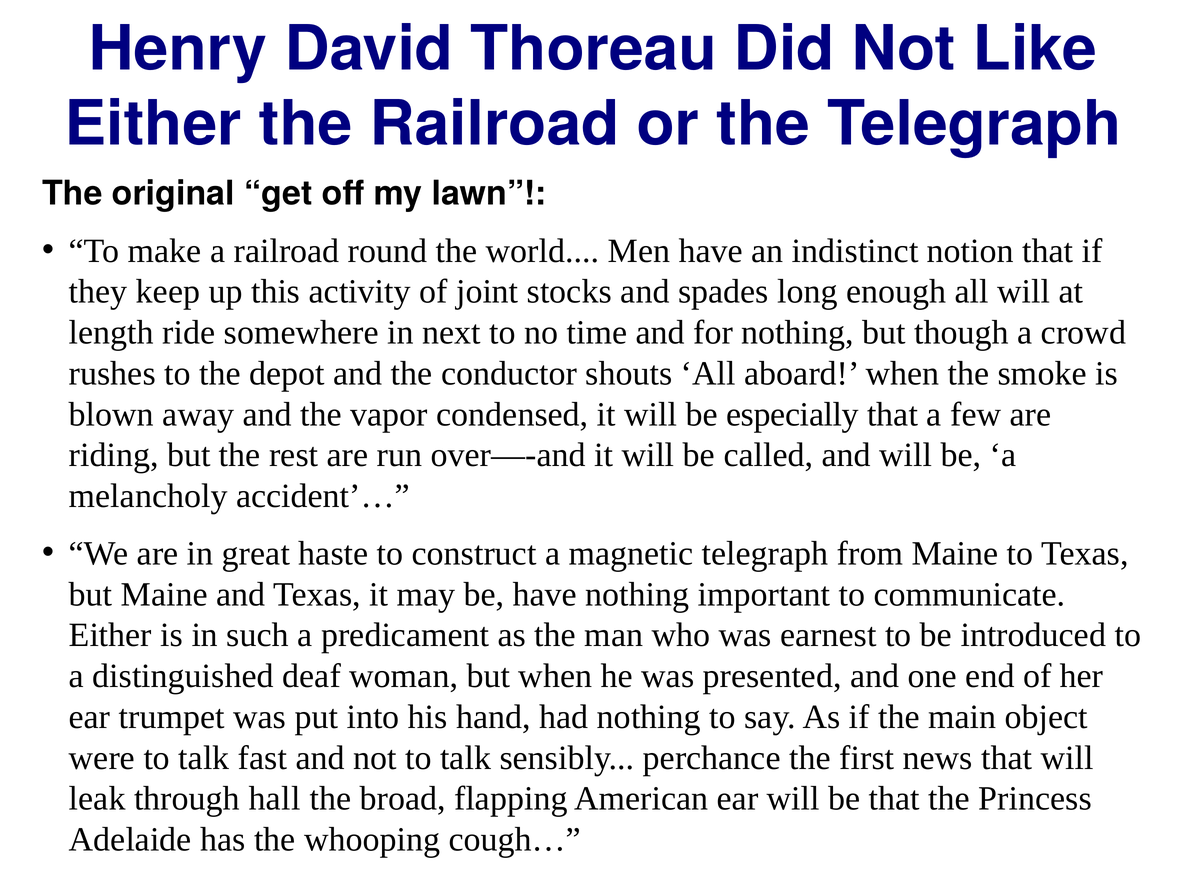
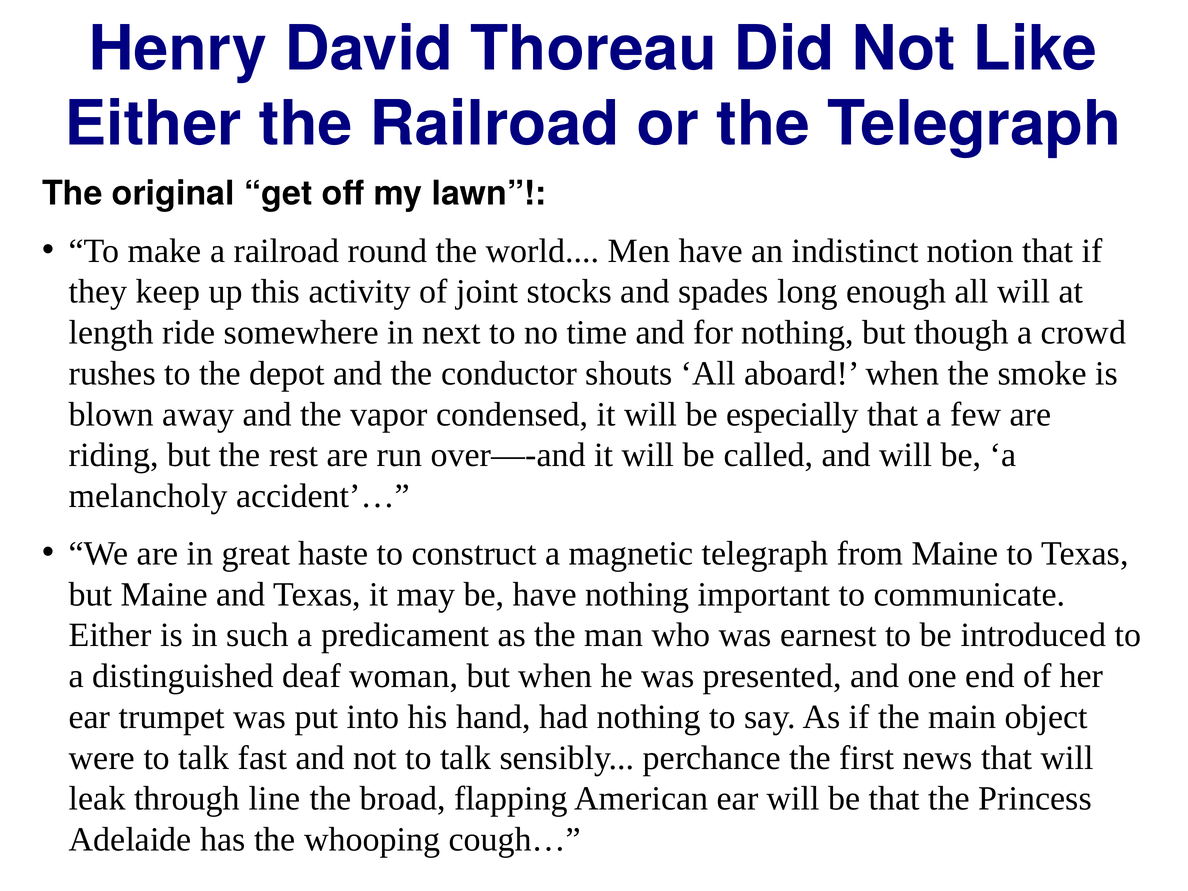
hall: hall -> line (275, 799)
